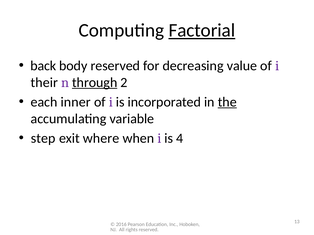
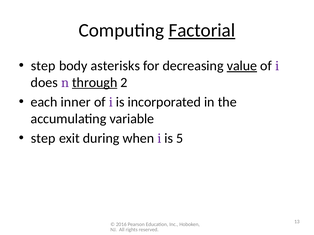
back: back -> step (43, 66)
body reserved: reserved -> asterisks (115, 66)
value underline: none -> present (242, 66)
their: their -> does (44, 83)
the underline: present -> none (227, 102)
where: where -> during (101, 138)
4: 4 -> 5 (180, 138)
